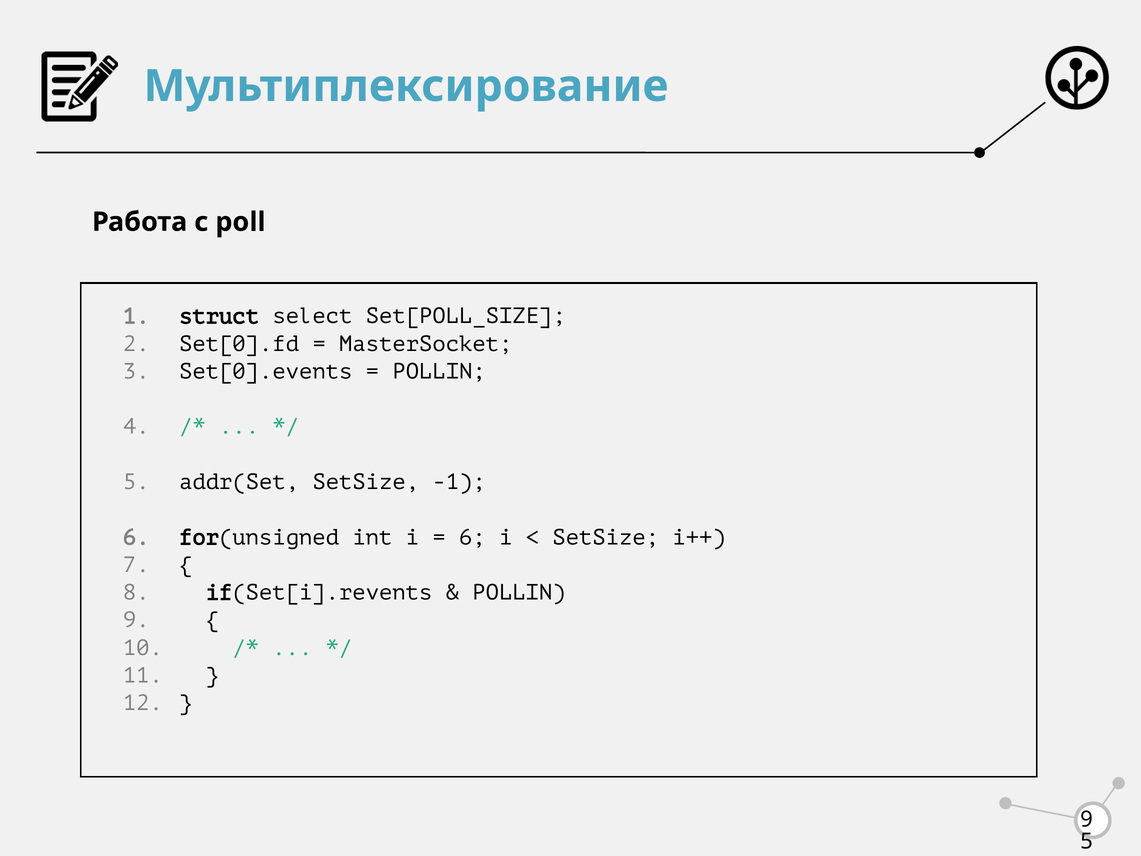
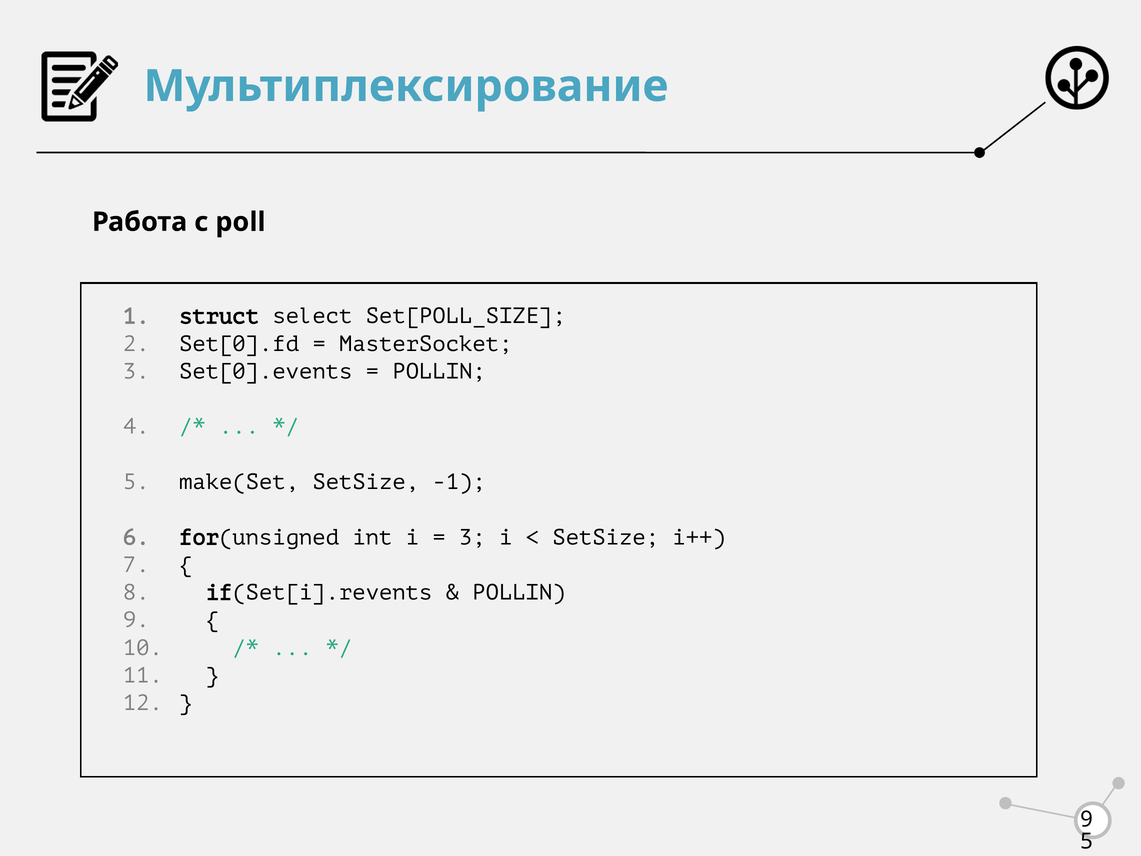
addr(Set: addr(Set -> make(Set (239, 482)
6: 6 -> 3 (472, 537)
